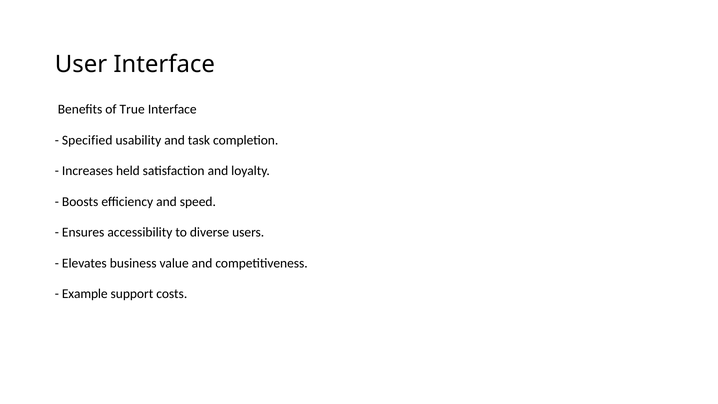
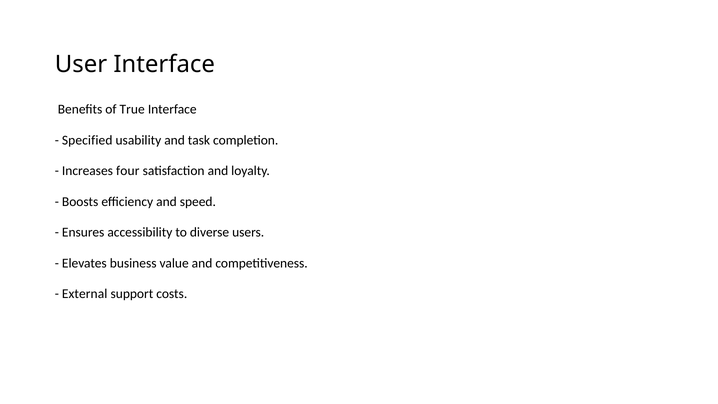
held: held -> four (128, 171)
Example: Example -> External (85, 294)
